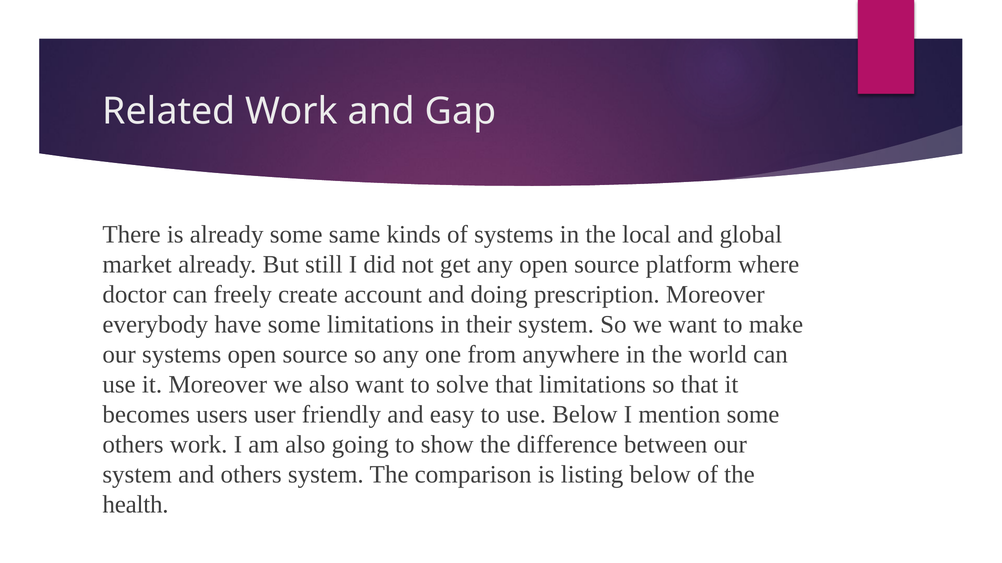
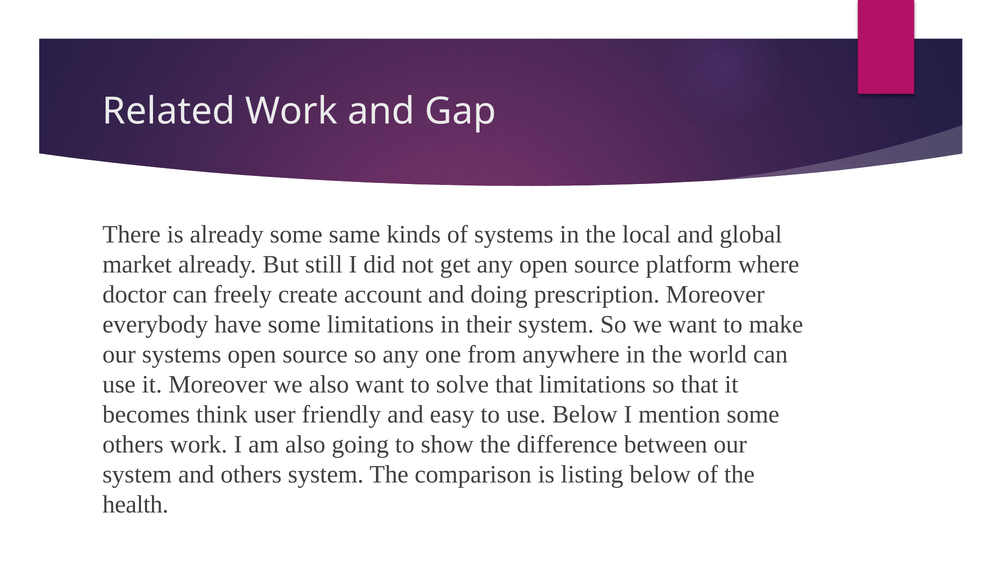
users: users -> think (222, 415)
